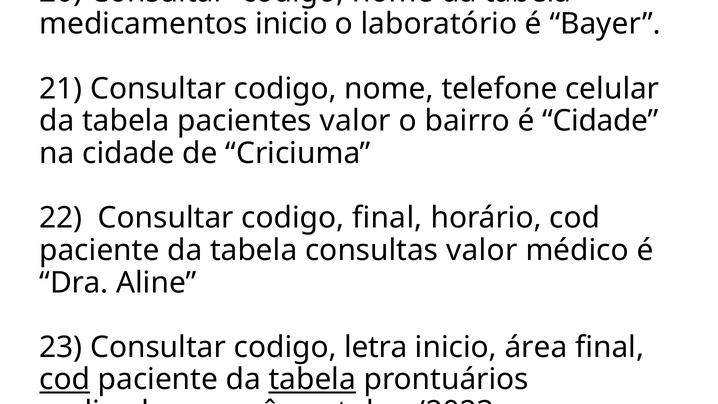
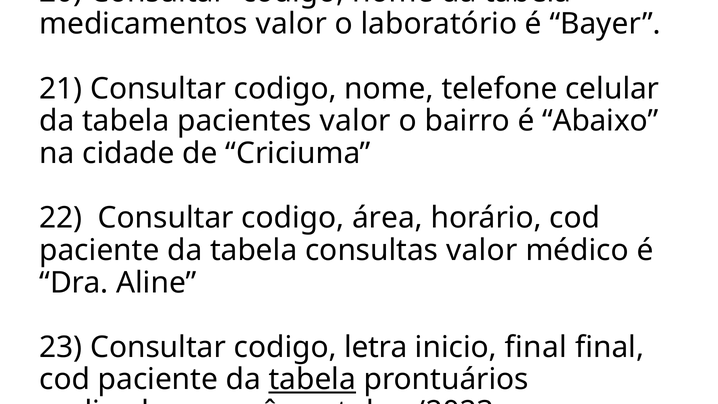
medicamentos inicio: inicio -> valor (291, 24)
é Cidade: Cidade -> Abaixo (600, 121)
codigo final: final -> área (387, 218)
inicio área: área -> final (536, 347)
cod underline: present -> none (65, 379)
